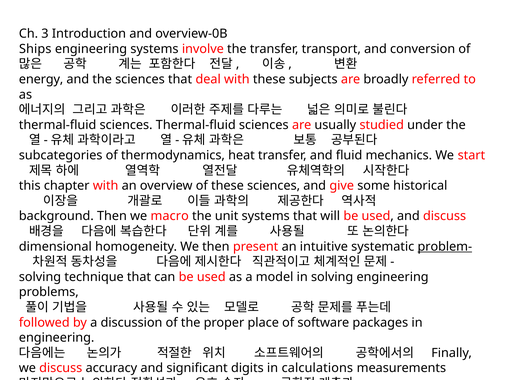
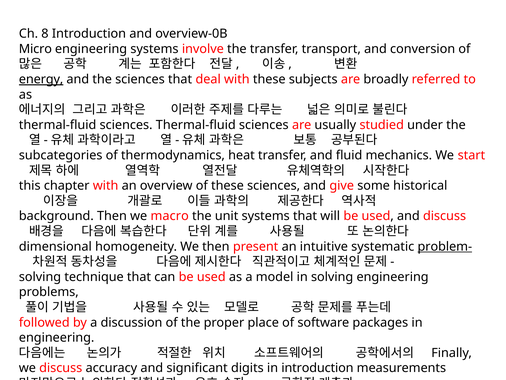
3: 3 -> 8 (45, 34)
Ships: Ships -> Micro (35, 49)
energy underline: none -> present (41, 79)
in calculations: calculations -> introduction (317, 368)
